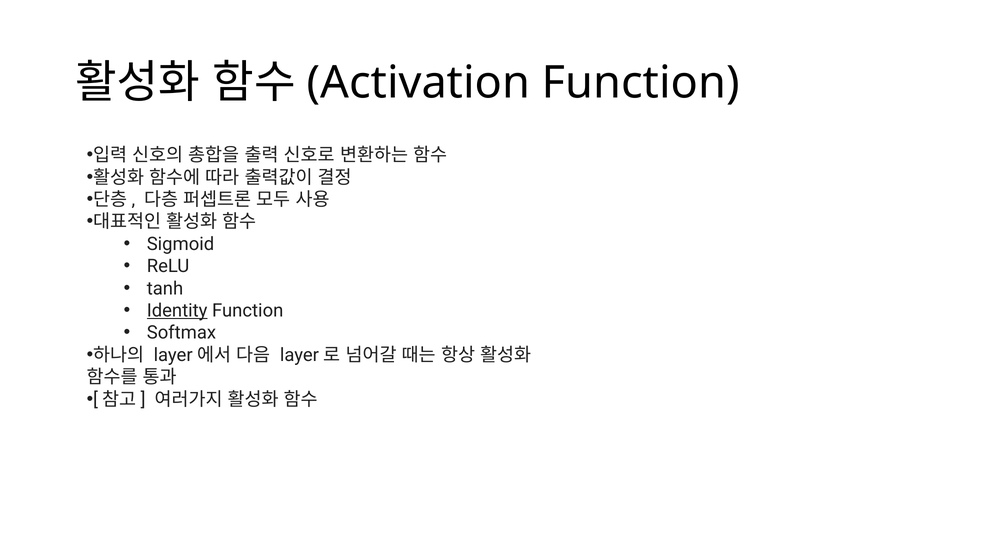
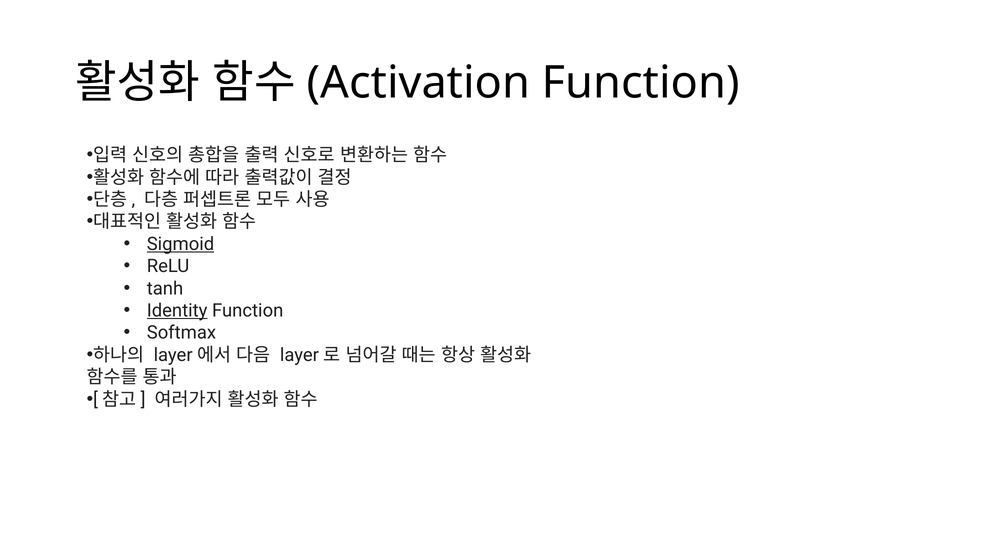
Sigmoid underline: none -> present (180, 244)
